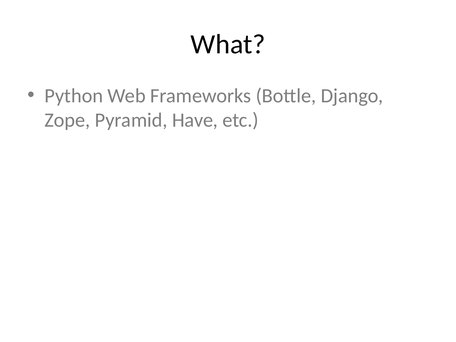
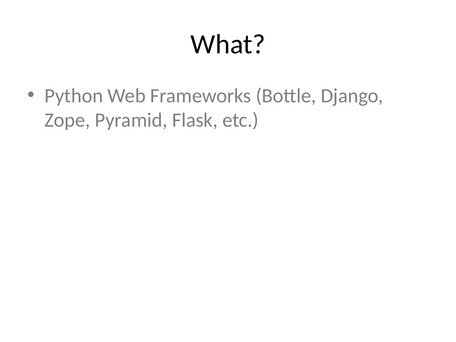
Have: Have -> Flask (195, 120)
